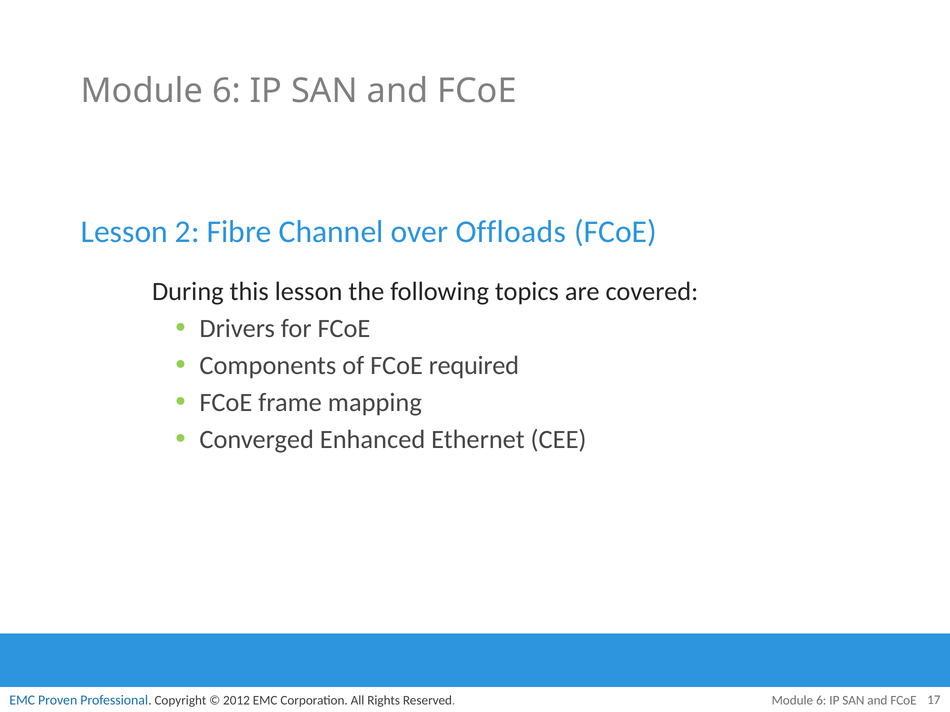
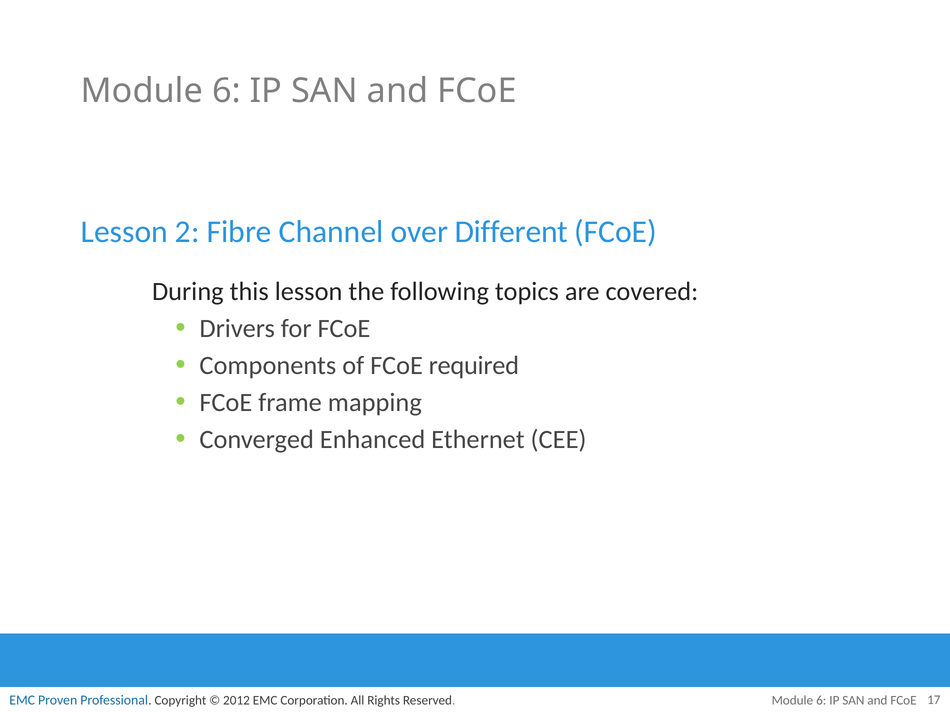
Offloads: Offloads -> Different (511, 232)
